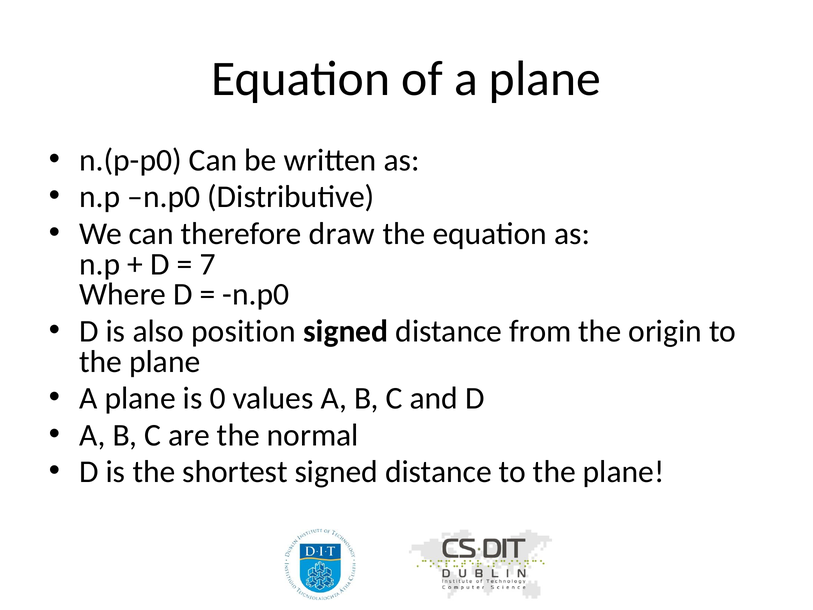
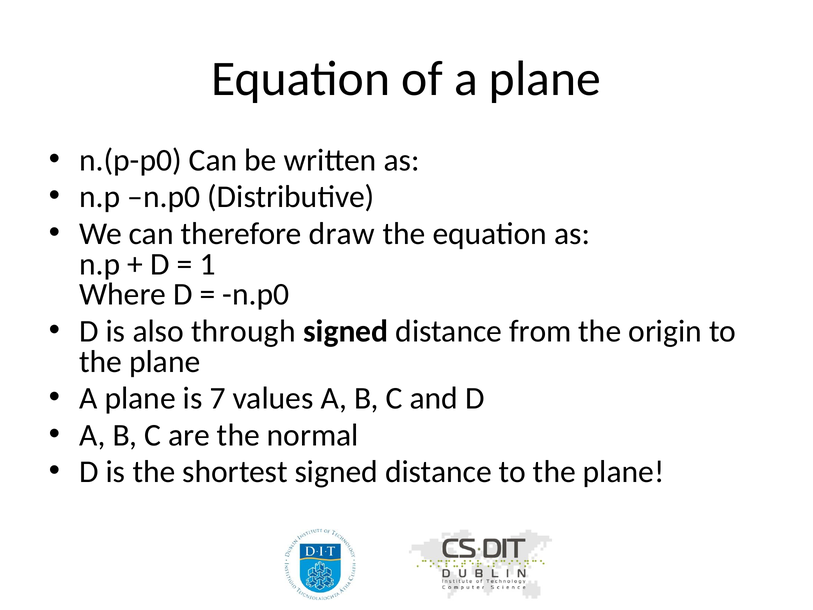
7: 7 -> 1 (208, 264)
position: position -> through (243, 331)
0: 0 -> 7 (218, 398)
